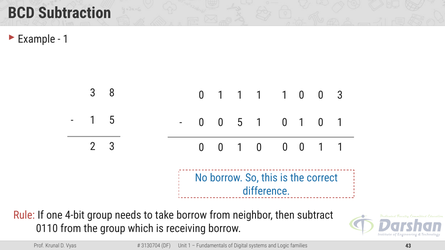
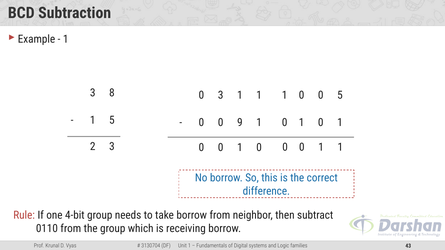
1: 1 -> 3 (221, 95)
0 3: 3 -> 5 (340, 95)
0 5: 5 -> 9 (240, 123)
